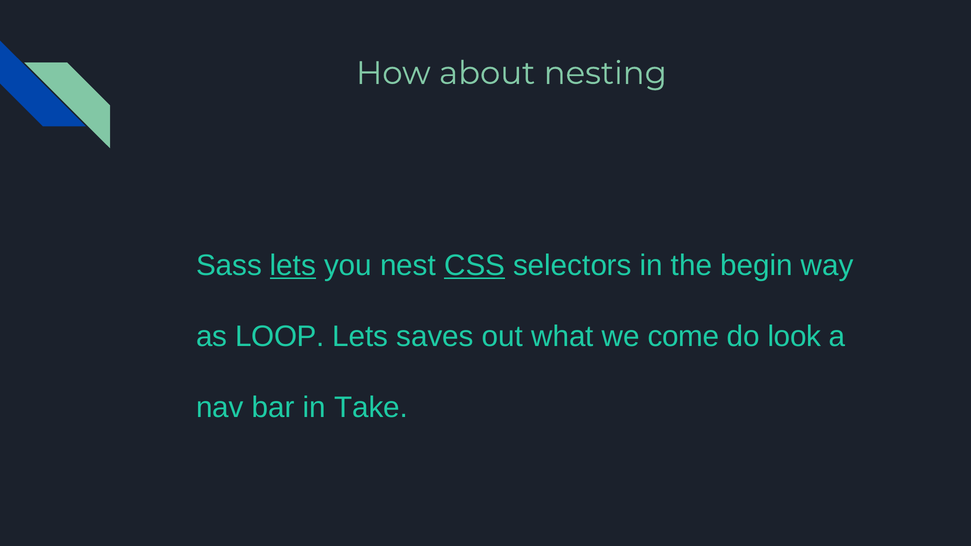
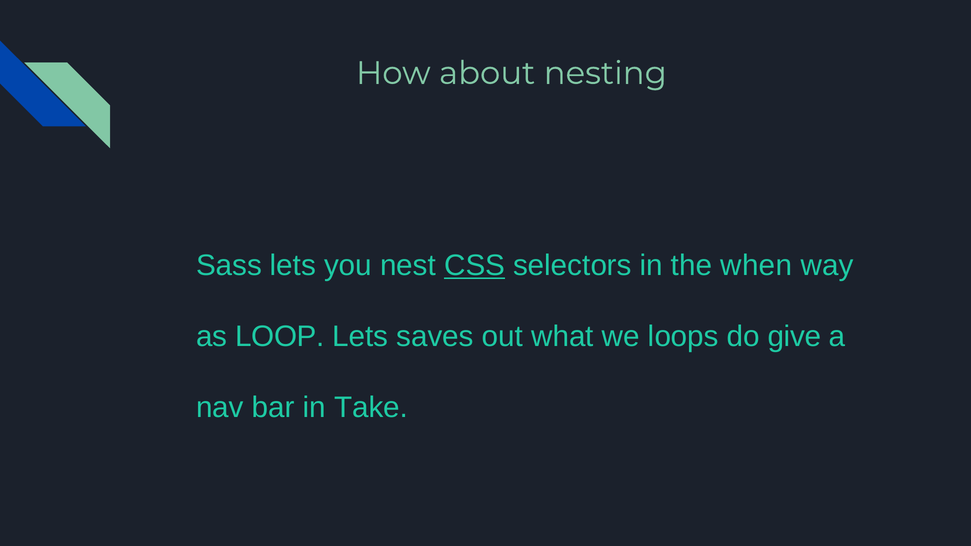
lets underline: present -> none (293, 266)
begin: begin -> when (756, 266)
come: come -> loops (683, 337)
look: look -> give (794, 337)
